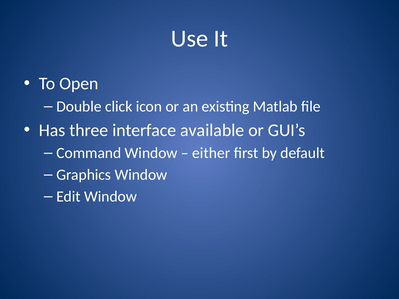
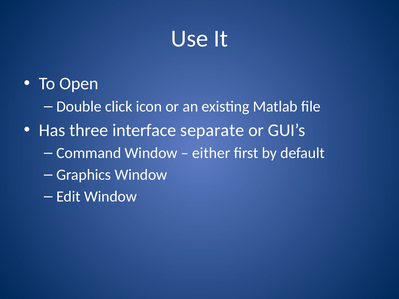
available: available -> separate (212, 130)
